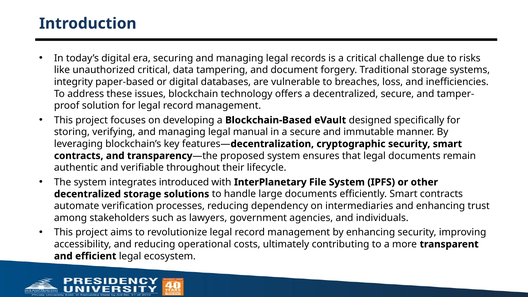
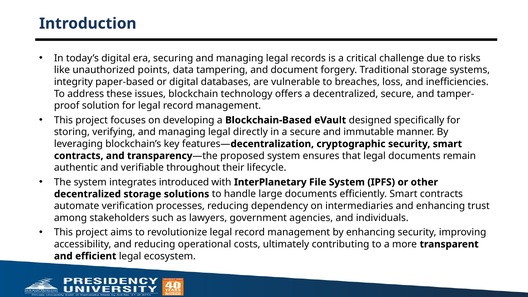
unauthorized critical: critical -> points (154, 70)
manual: manual -> directly (250, 132)
